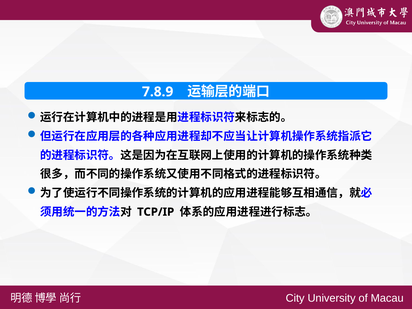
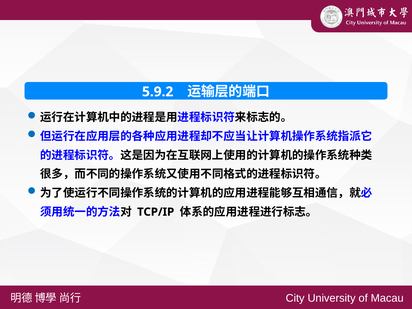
7.8.9: 7.8.9 -> 5.9.2 (158, 92)
